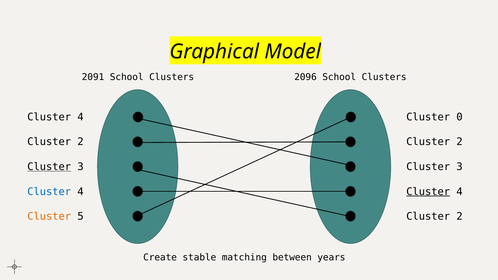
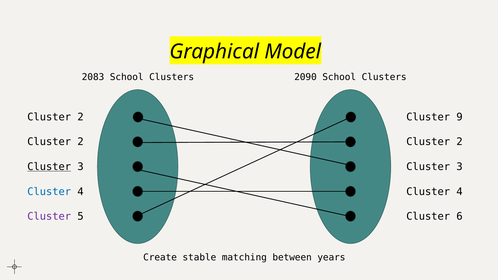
2091: 2091 -> 2083 (93, 77)
2096: 2096 -> 2090 (306, 77)
4: 4 -> 2 (80, 117)
0: 0 -> 9 (459, 117)
Cluster underline: present -> none (428, 192)
Cluster colour: orange -> purple (49, 217)
2: 2 -> 6 (459, 217)
